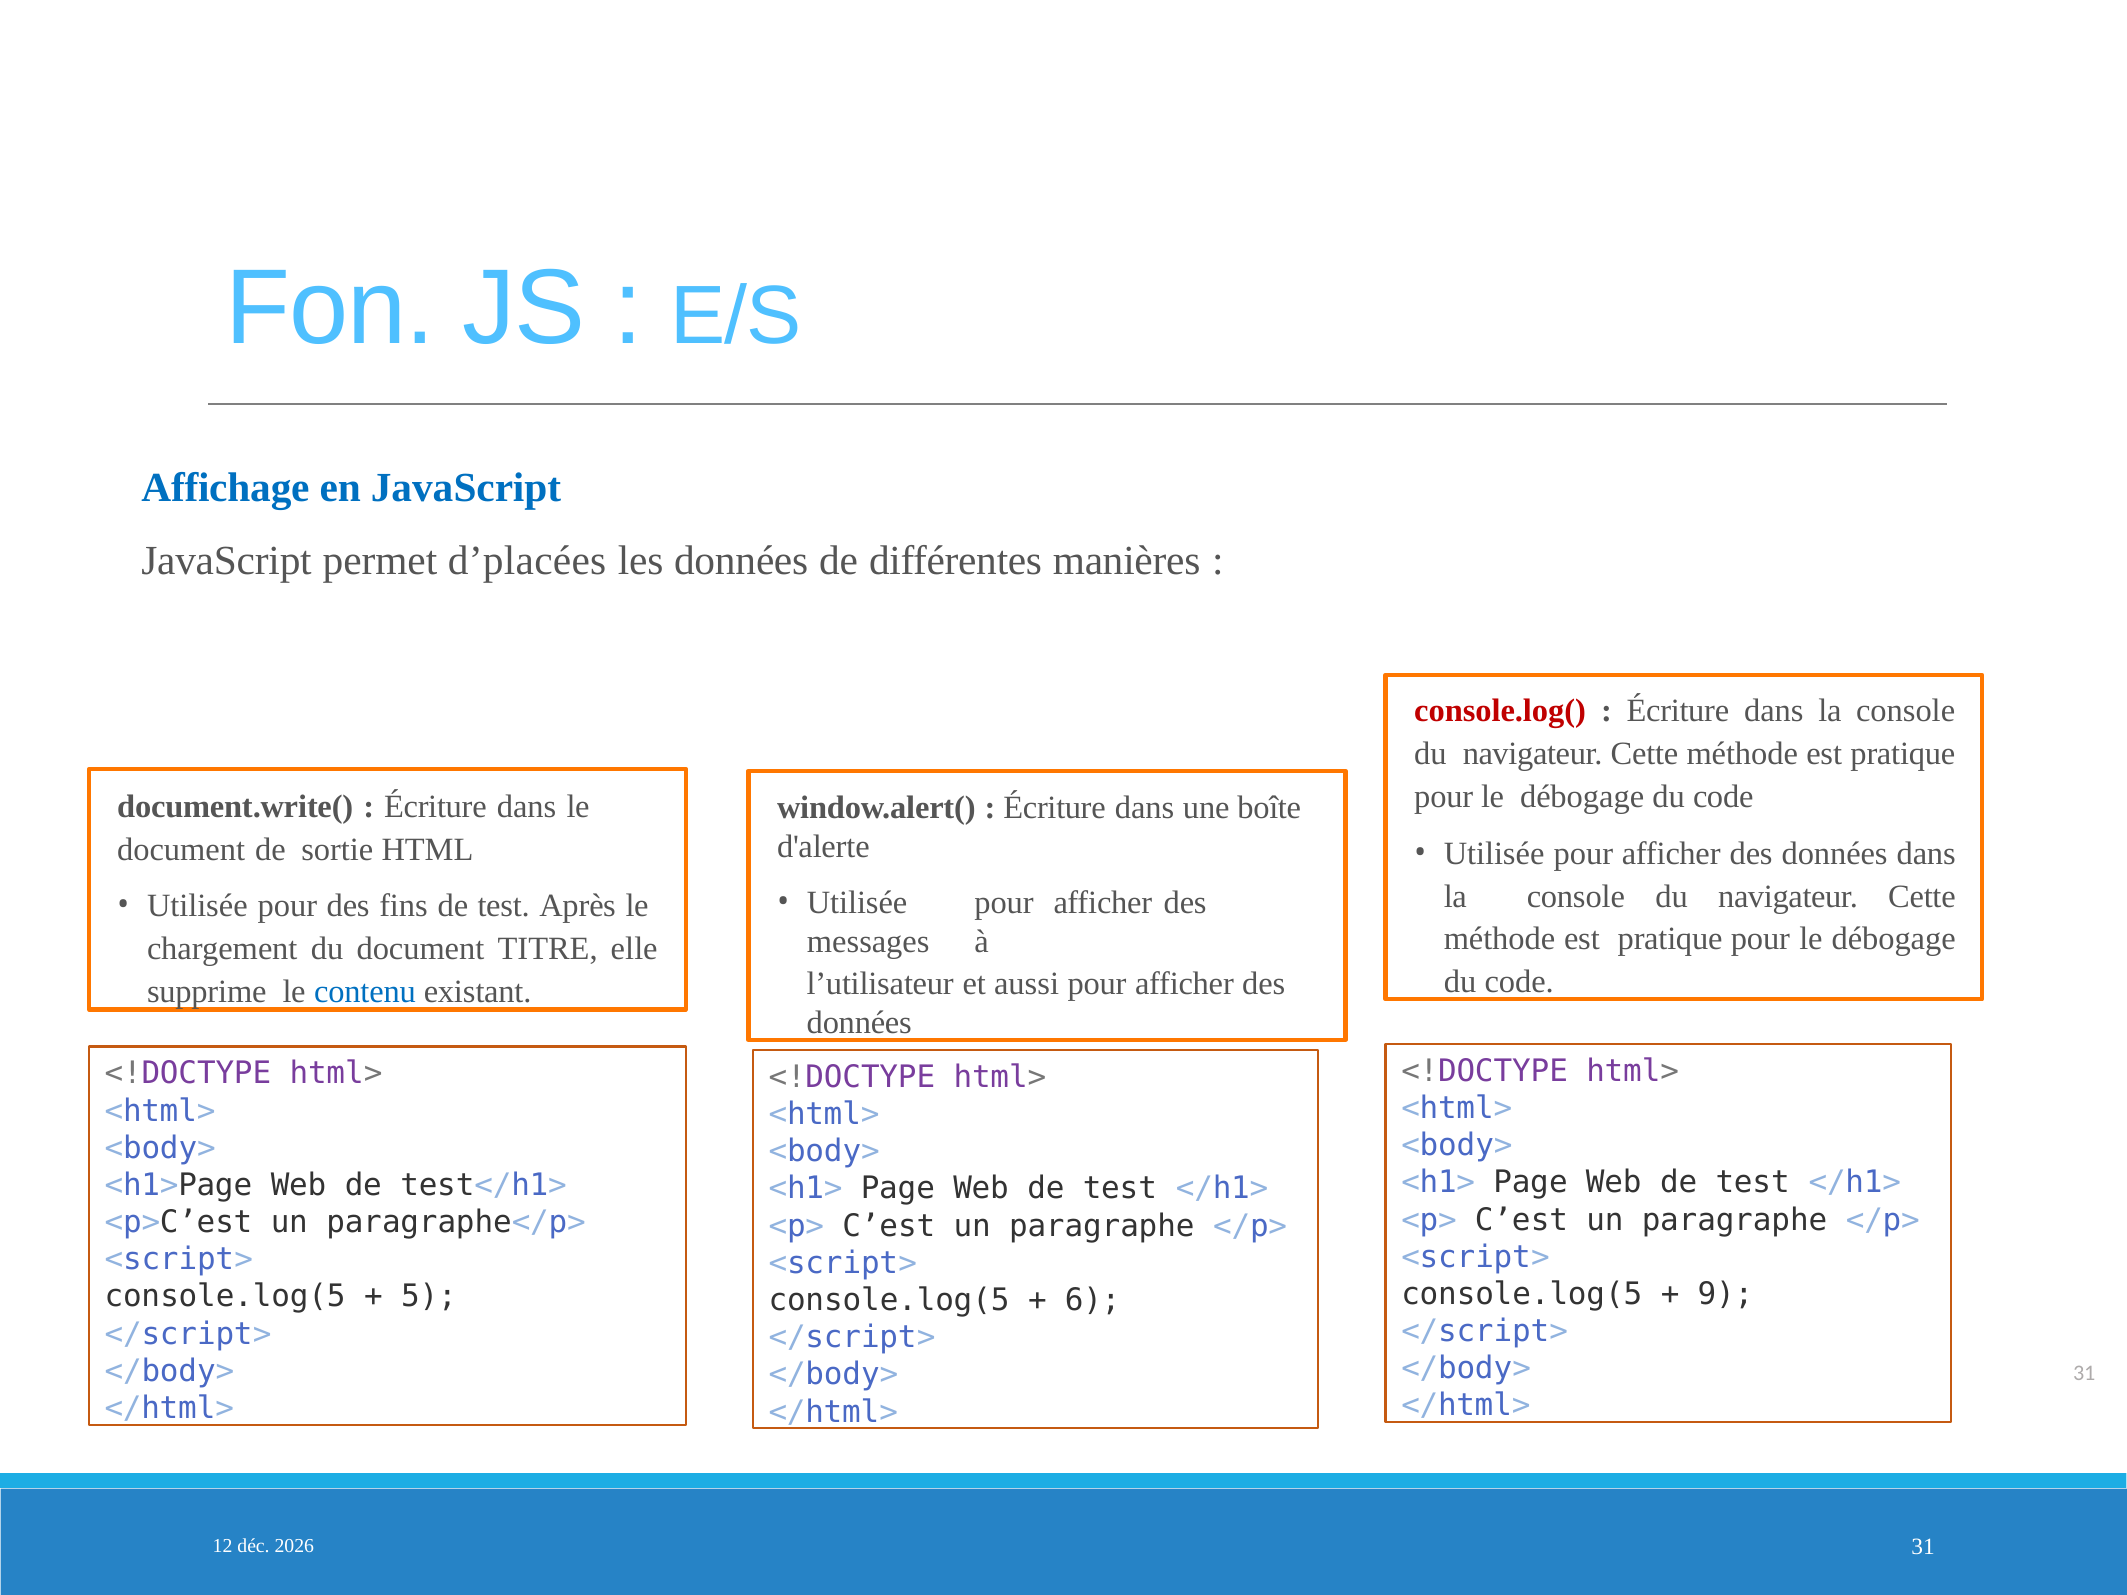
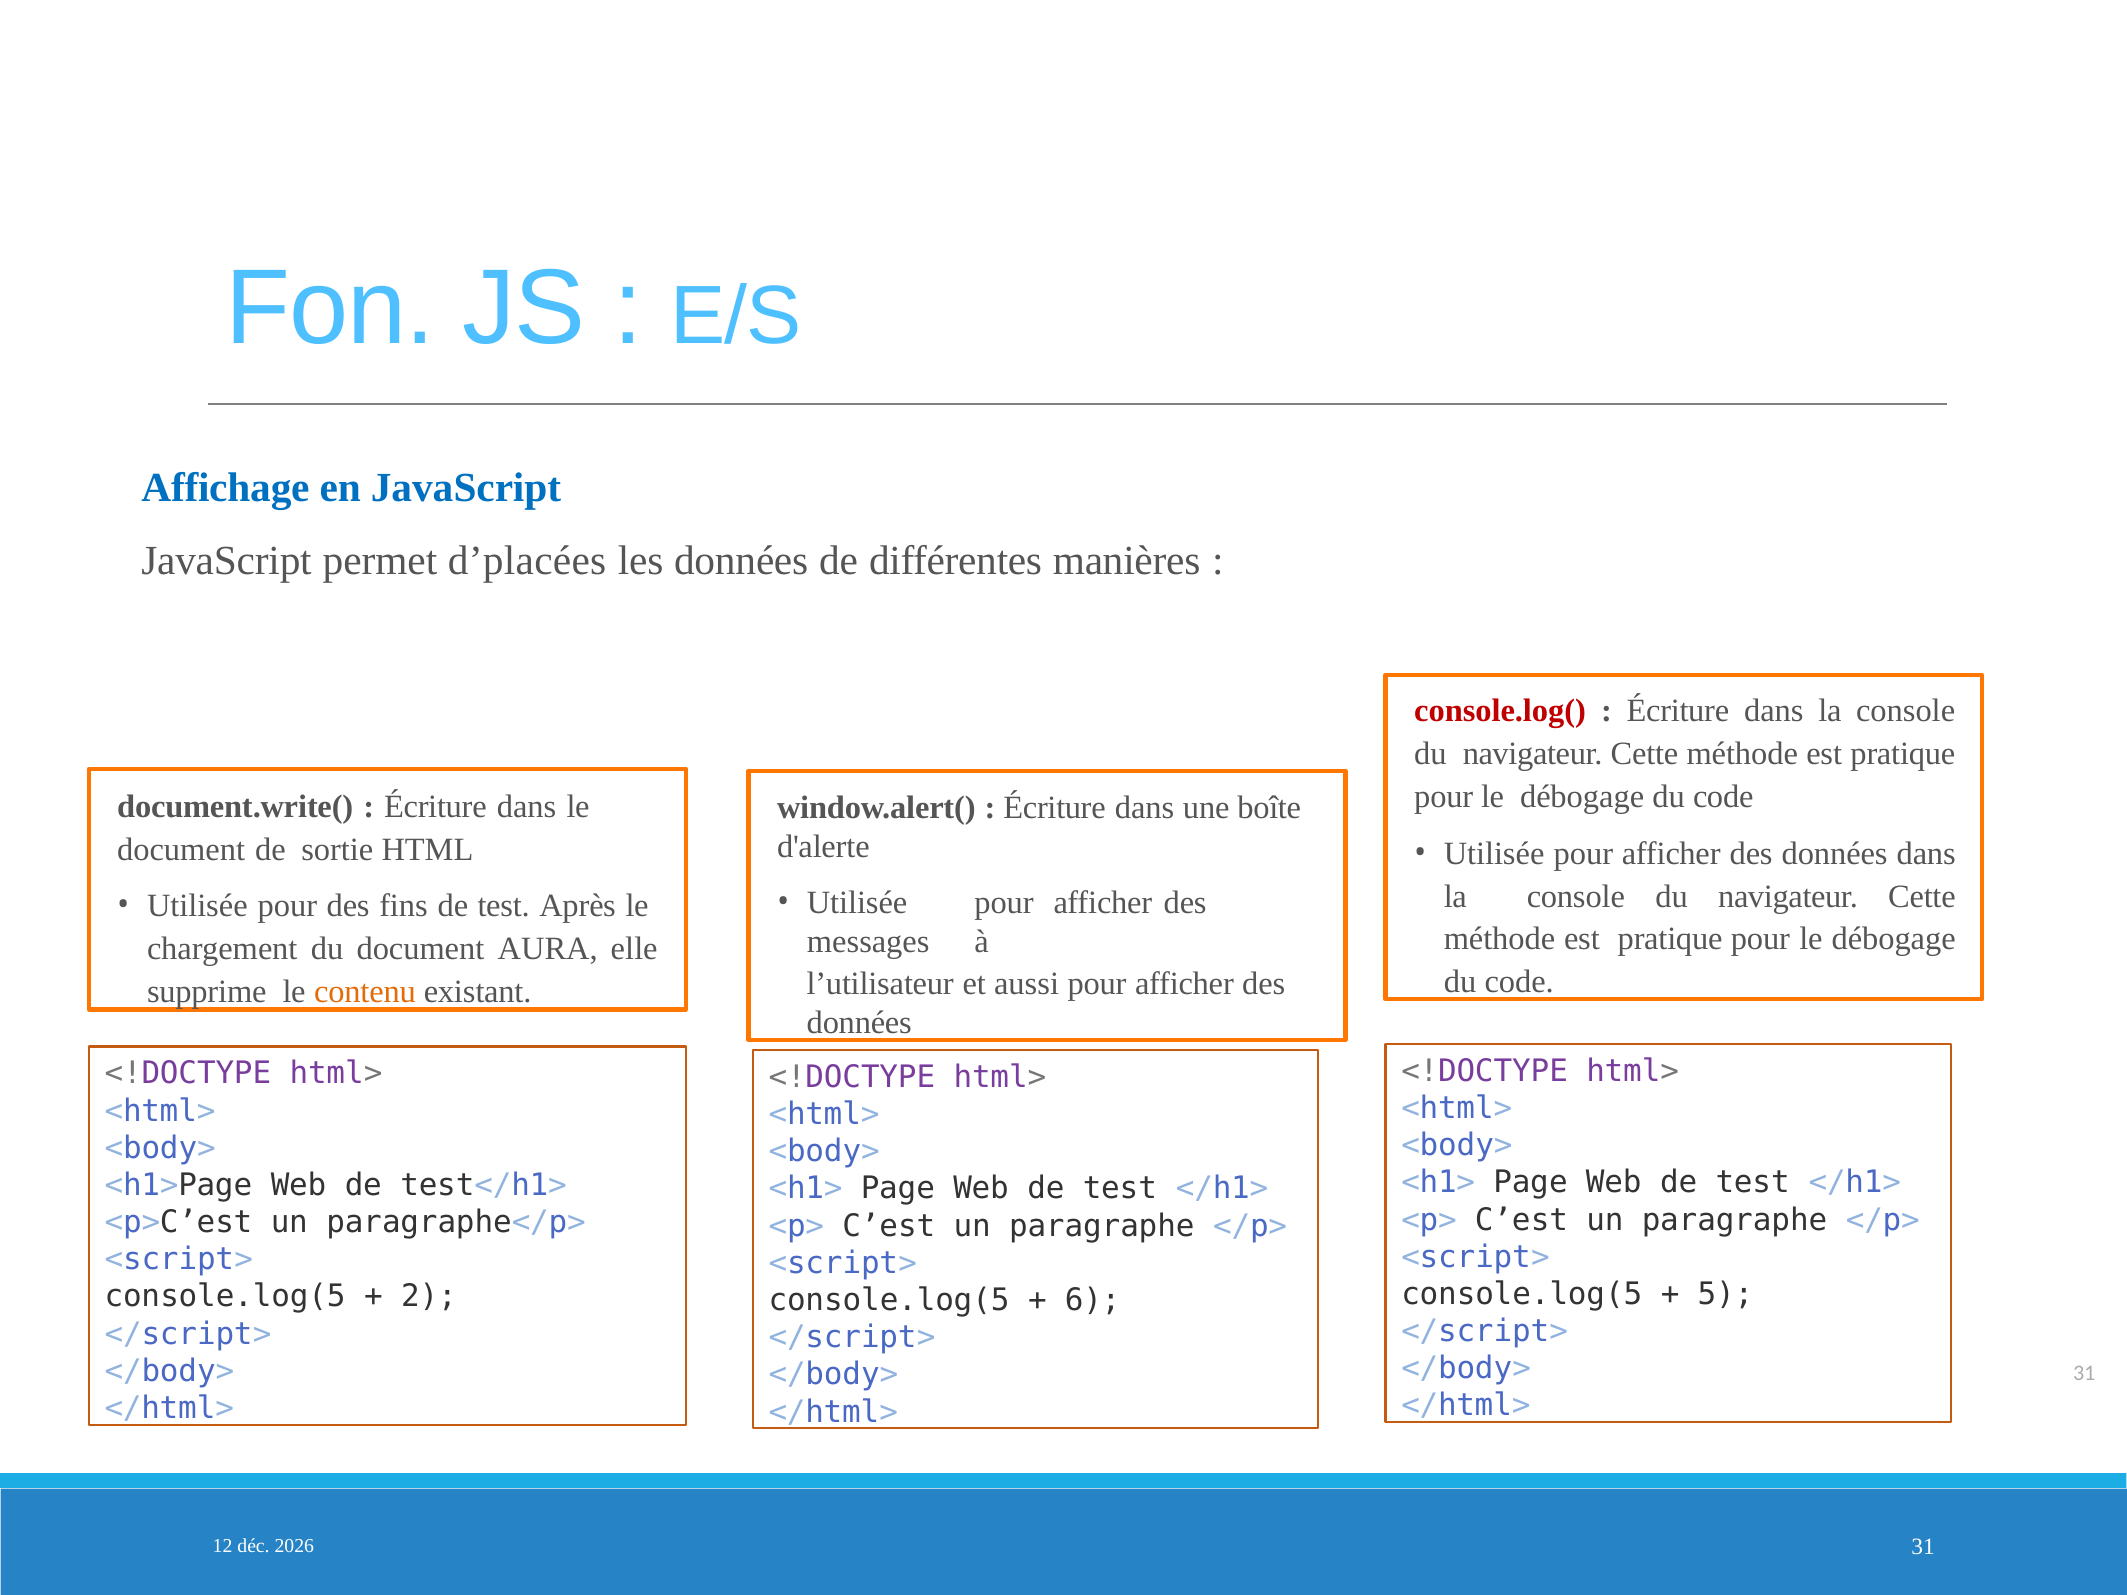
TITRE: TITRE -> AURA (548, 949)
contenu colour: blue -> orange (365, 992)
9: 9 -> 5 (1725, 1294)
5: 5 -> 2 (429, 1297)
